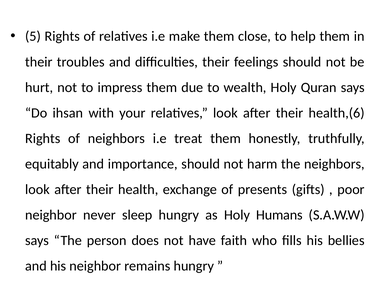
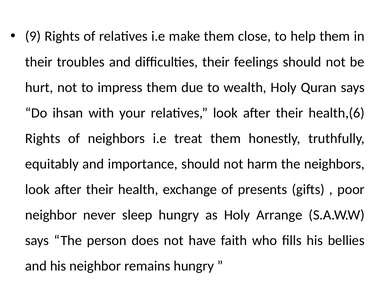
5: 5 -> 9 (33, 36)
Humans: Humans -> Arrange (279, 215)
